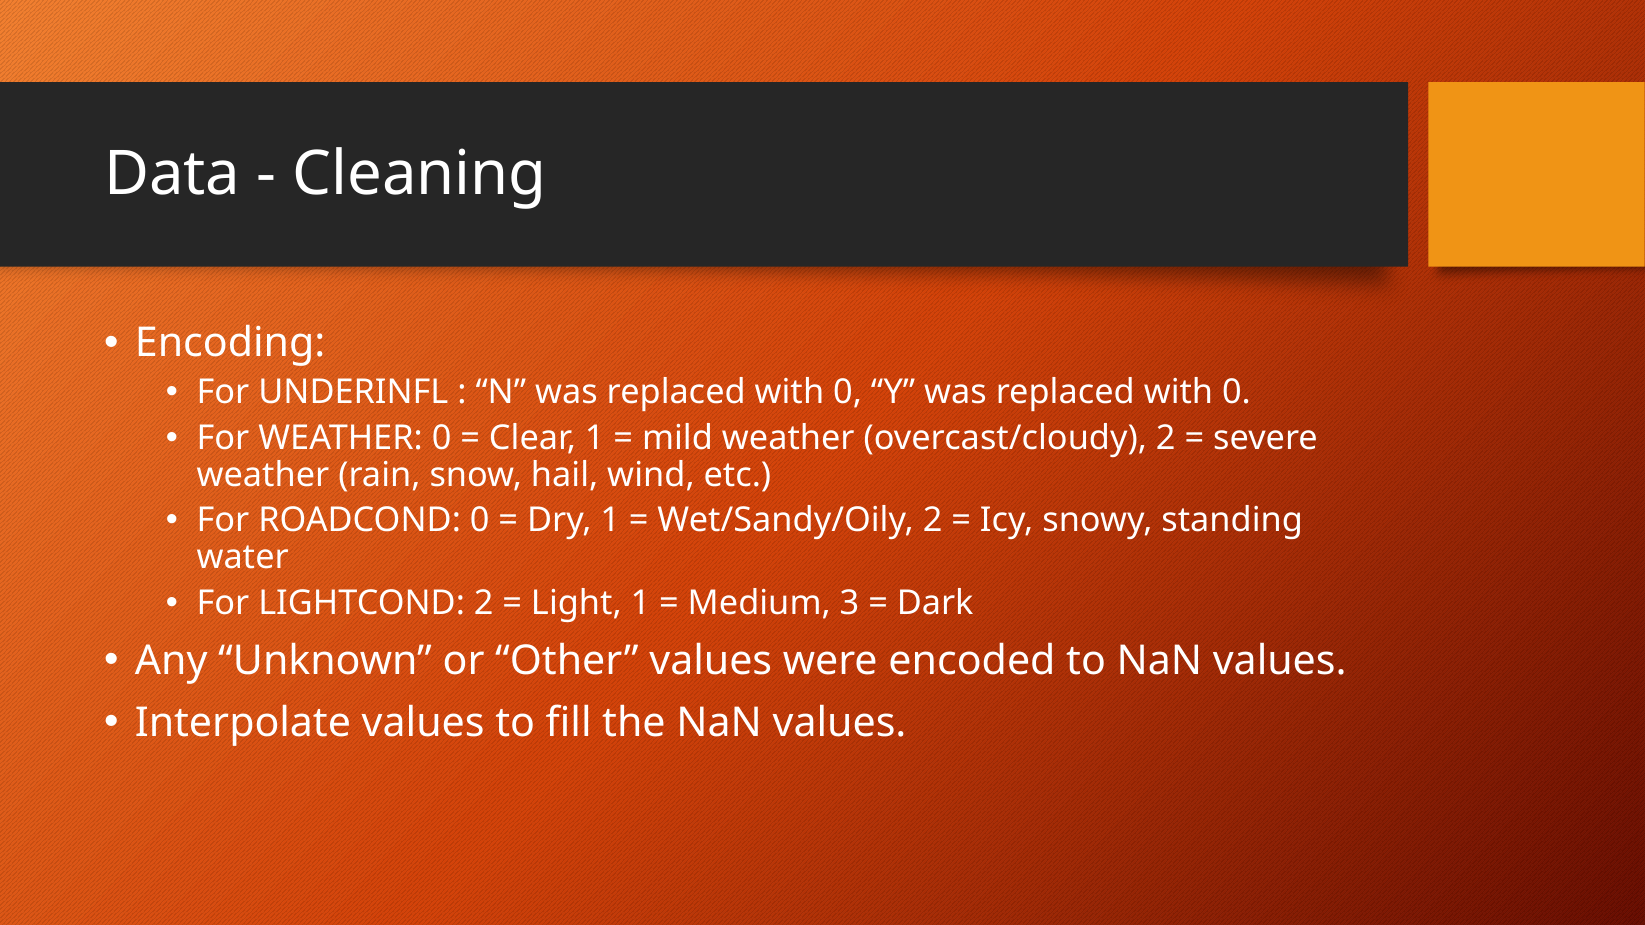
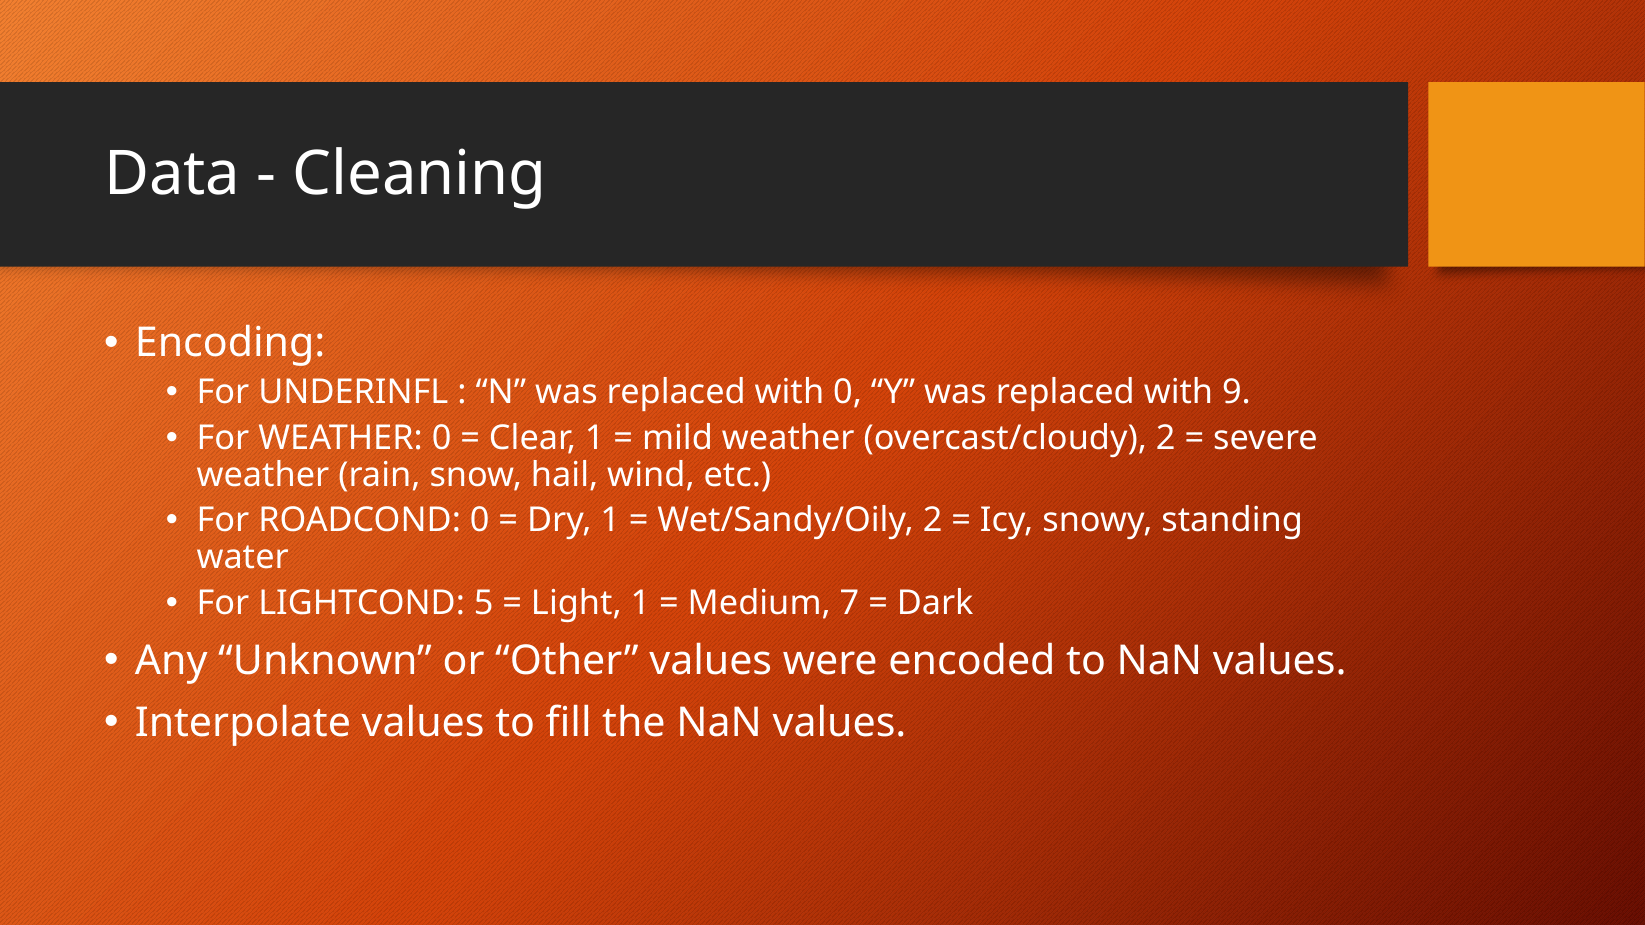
0: 0 -> 9 (1237, 393)
LIGHTCOND 2: 2 -> 5 (484, 603)
3: 3 -> 7 (850, 603)
